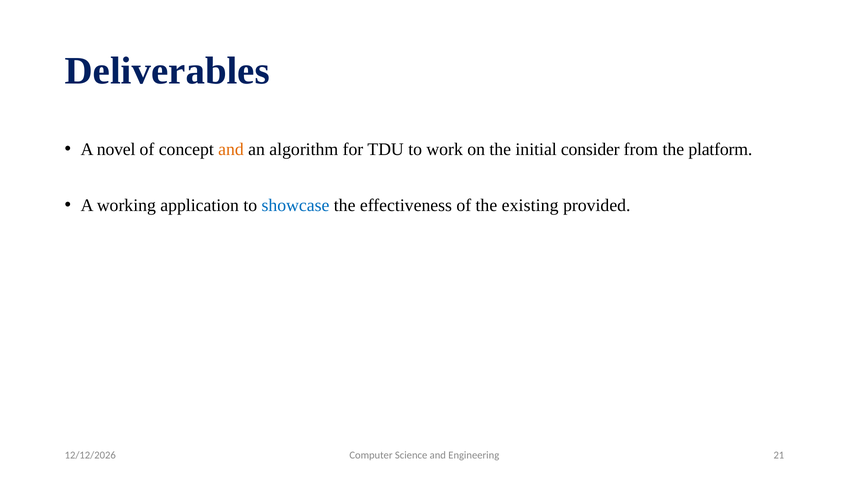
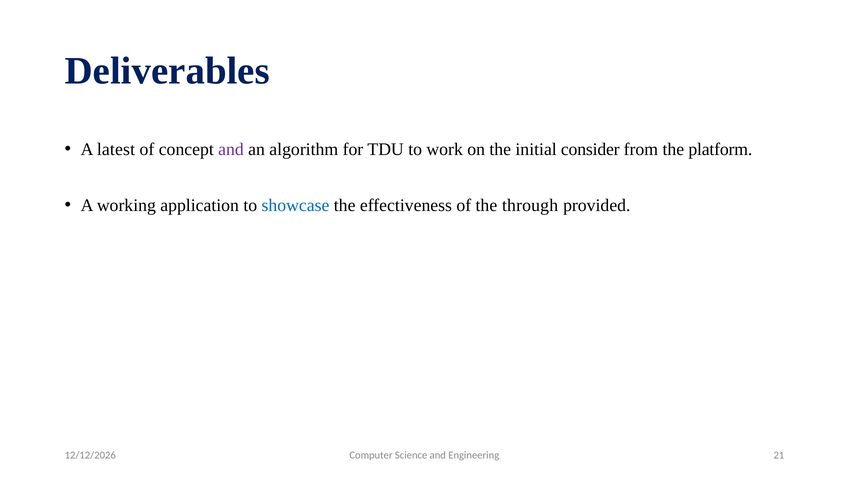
novel: novel -> latest (116, 150)
and colour: orange -> purple (231, 150)
existing: existing -> through (530, 205)
